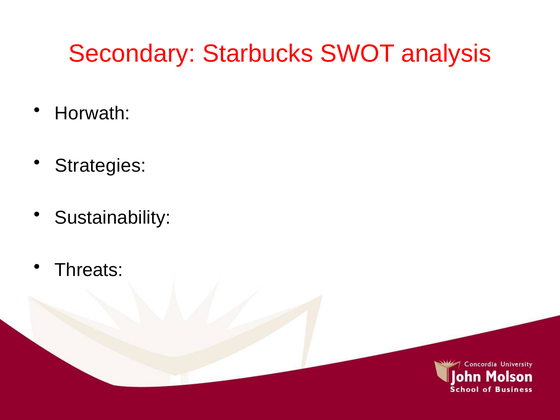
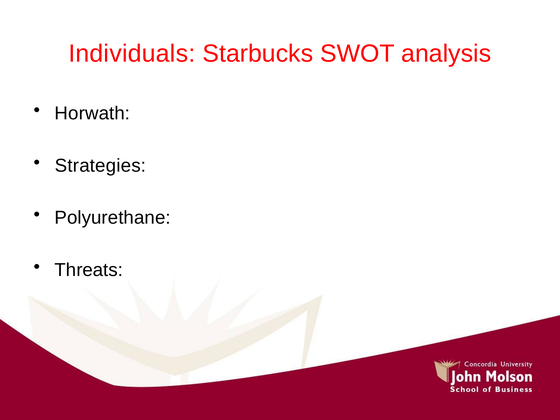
Secondary: Secondary -> Individuals (132, 54)
Sustainability: Sustainability -> Polyurethane (113, 218)
